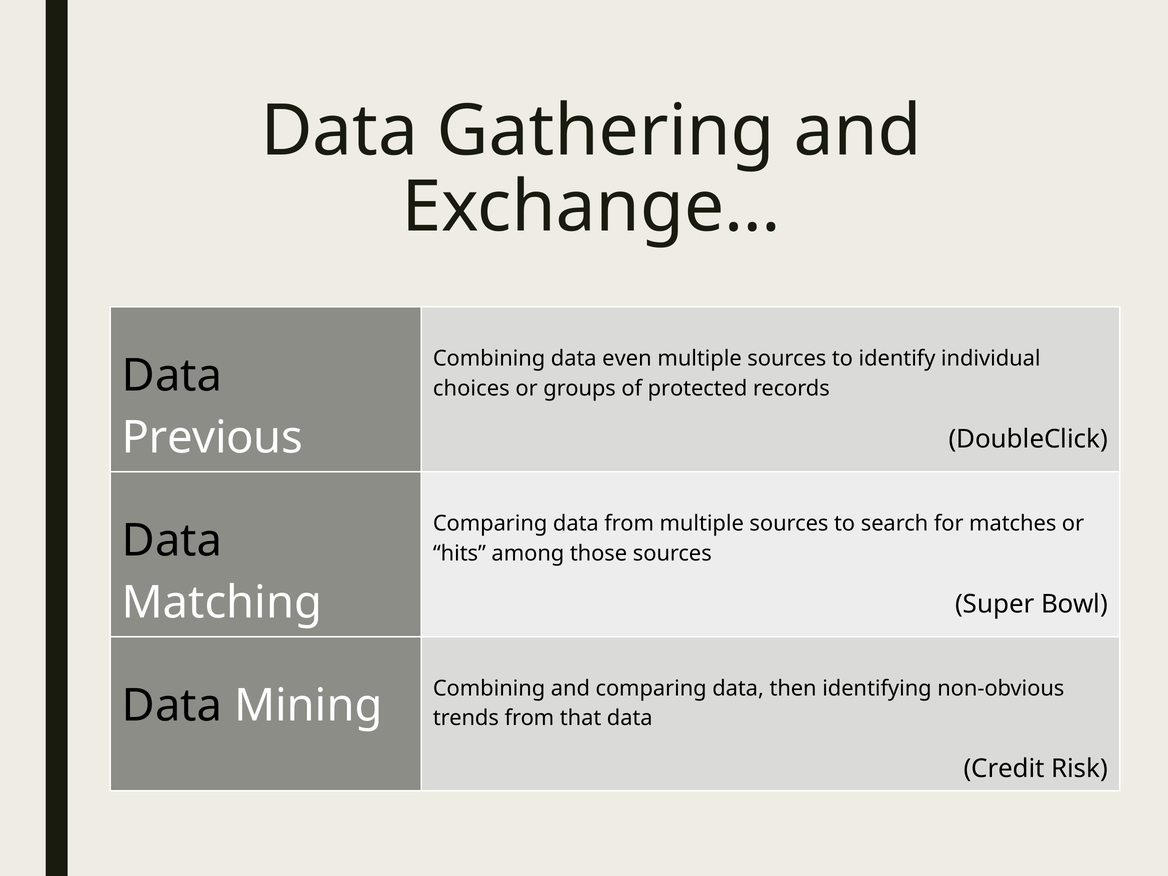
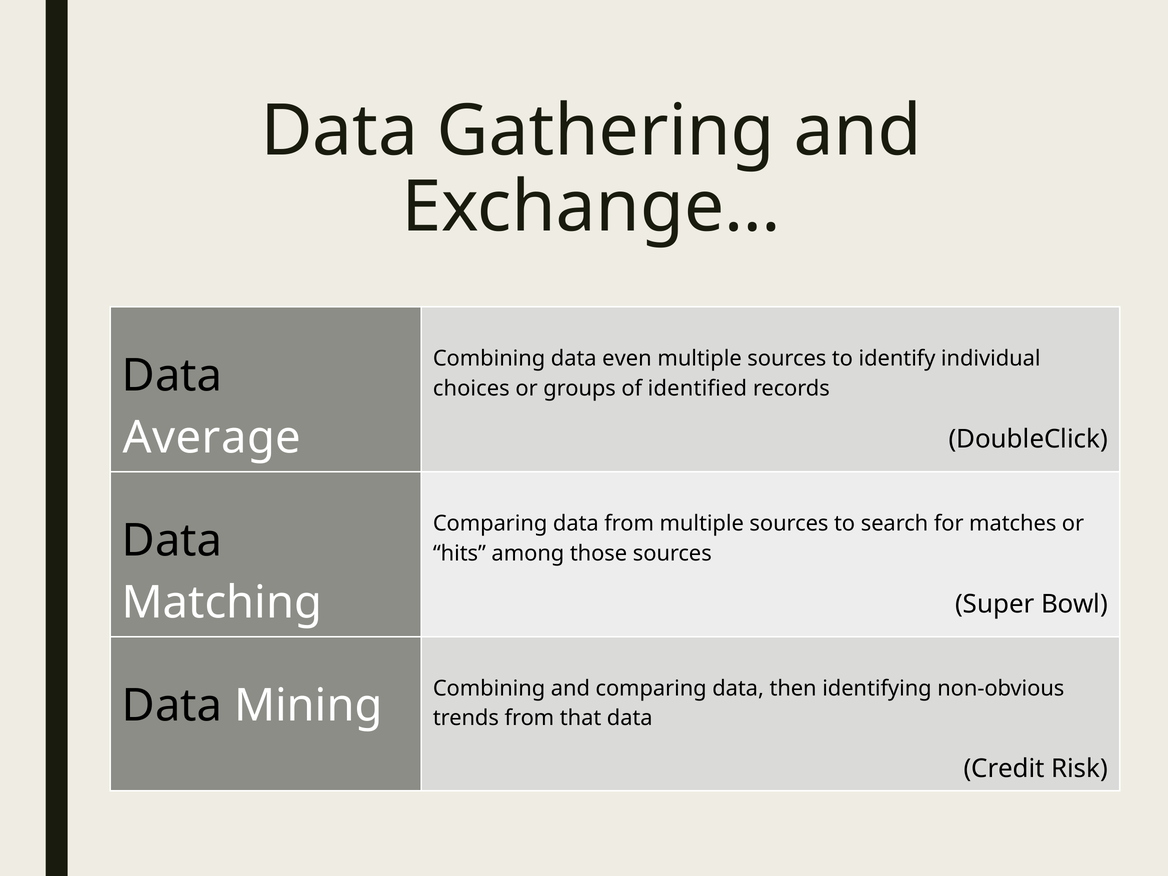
protected: protected -> identified (697, 388)
Previous: Previous -> Average (212, 438)
